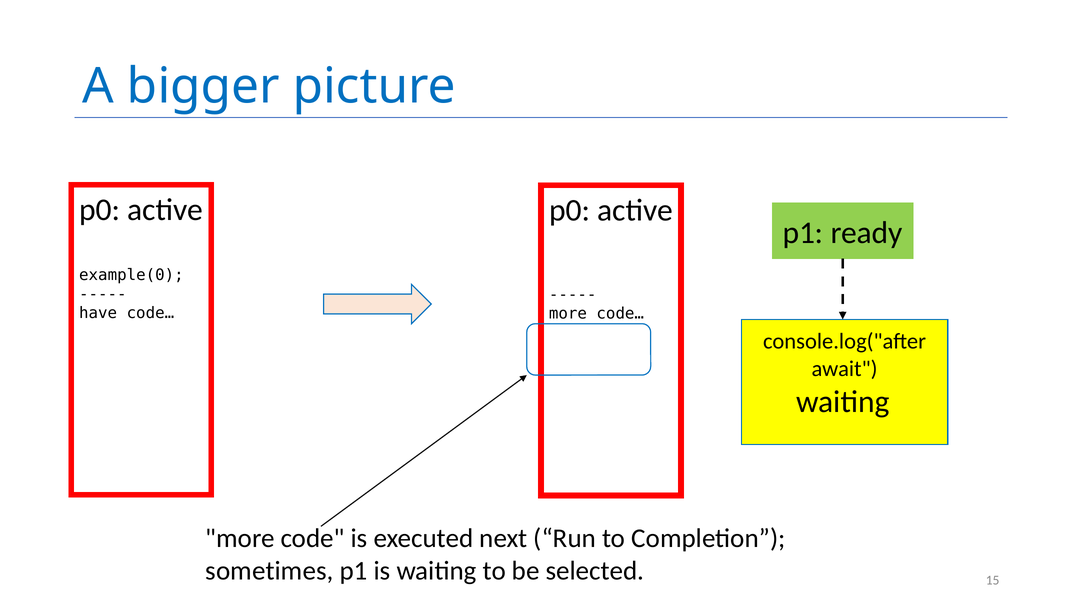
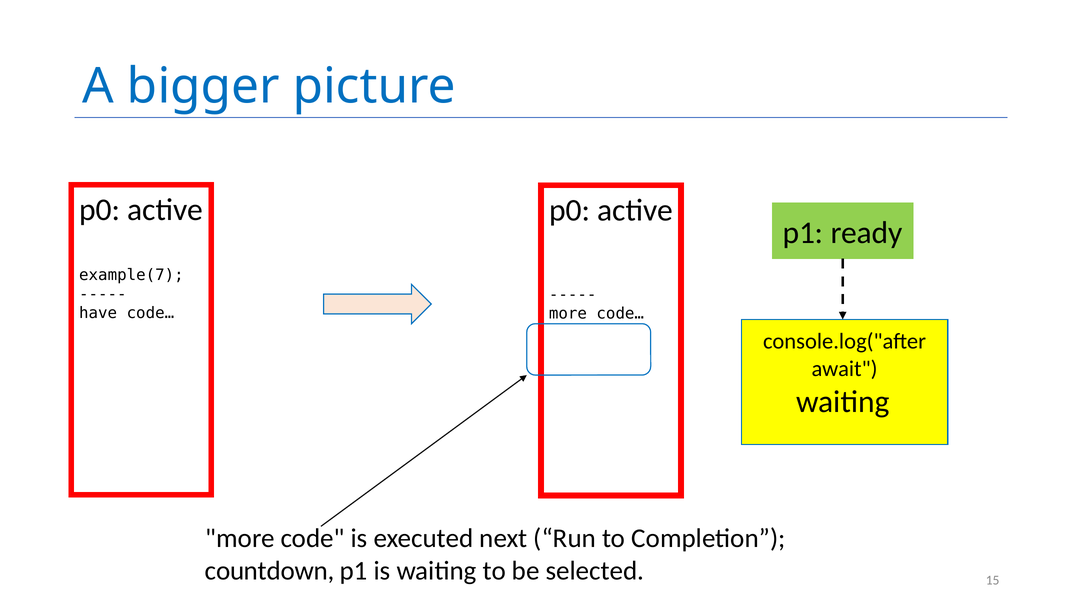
example(0: example(0 -> example(7 (131, 275)
sometimes: sometimes -> countdown (270, 572)
